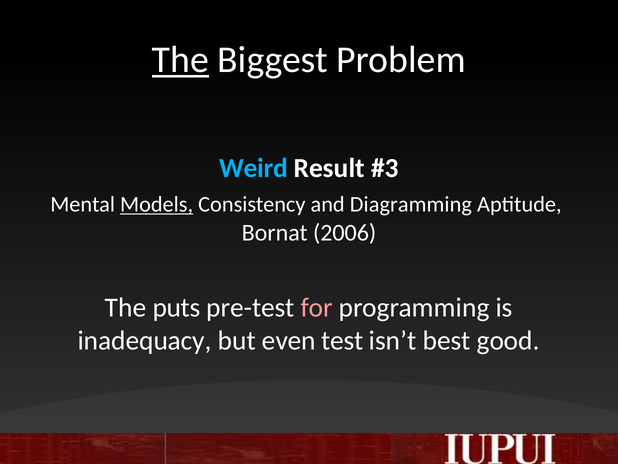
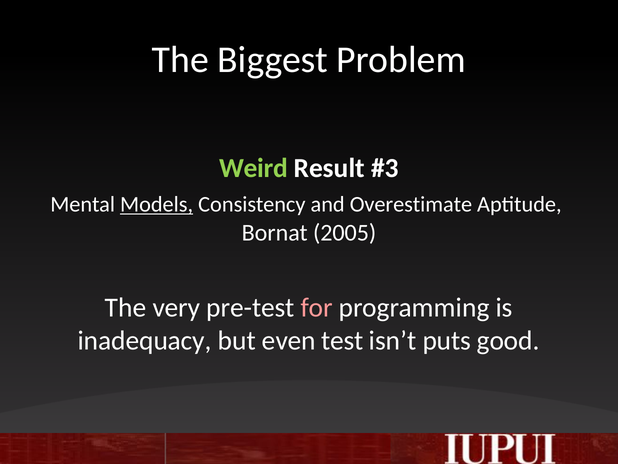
The underline: present -> none (180, 60)
Weird colour: light blue -> light green (254, 168)
Diagramming: Diagramming -> Overestimate (411, 204)
2006: 2006 -> 2005 (345, 232)
puts: puts -> very (176, 308)
best: best -> puts (447, 341)
